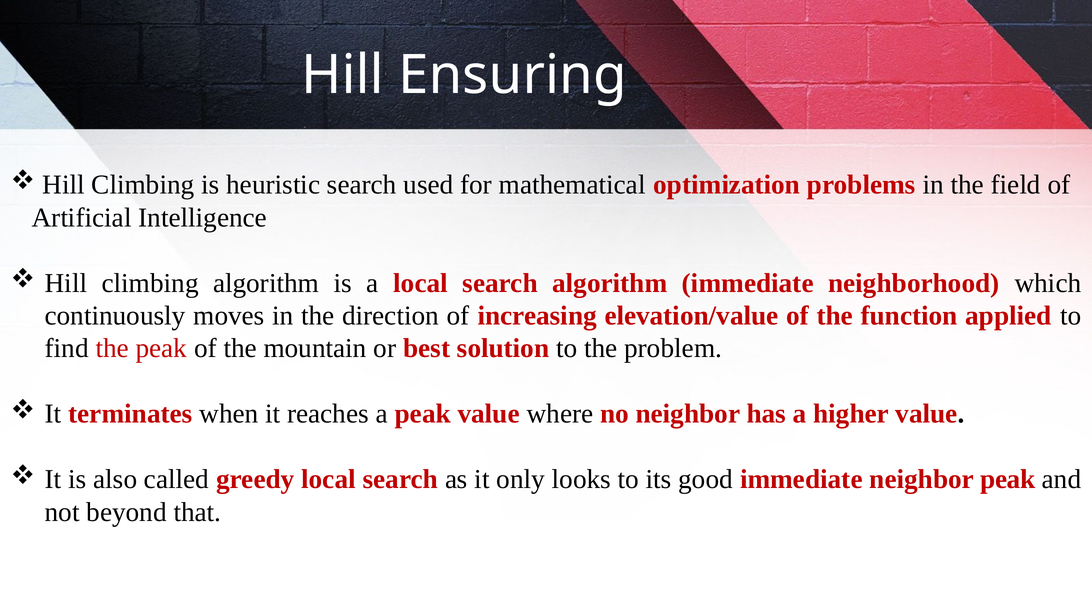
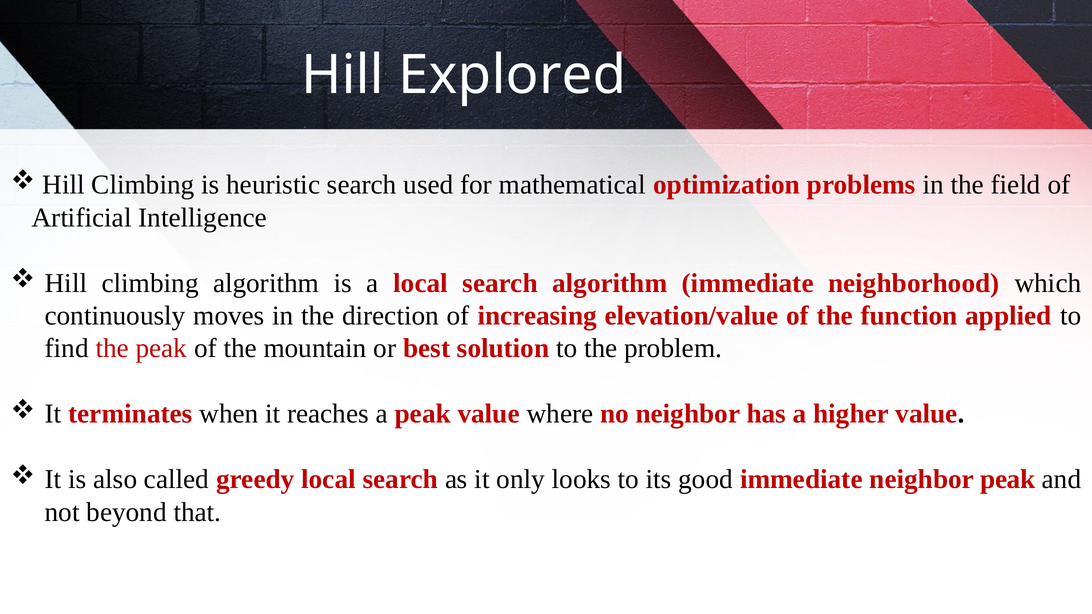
Ensuring: Ensuring -> Explored (512, 75)
